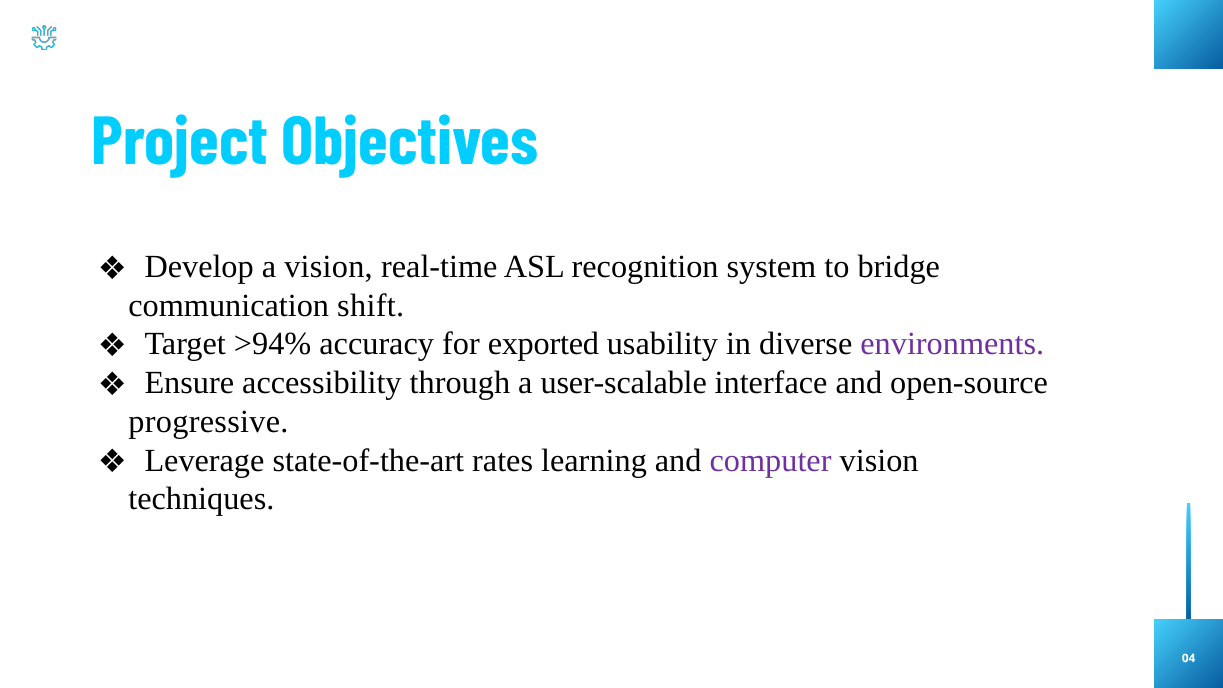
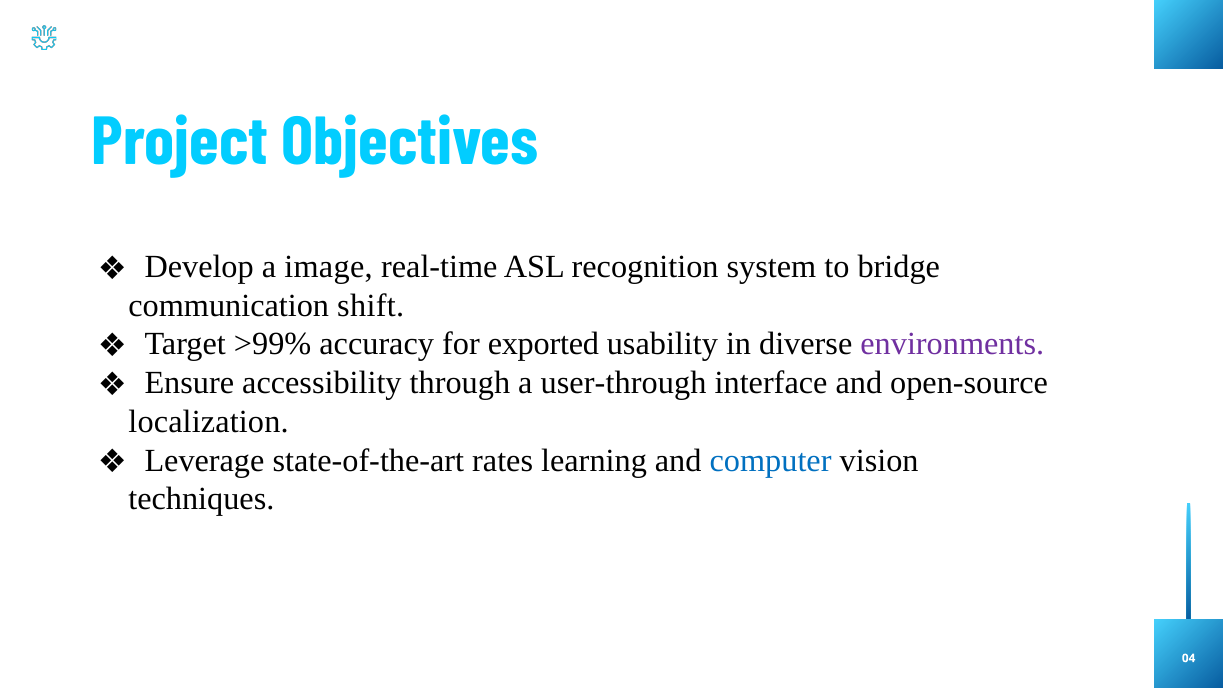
a vision: vision -> image (328, 267)
>94%: >94% -> >99% (273, 344)
user-scalable: user-scalable -> user-through (624, 383)
progressive: progressive -> localization (209, 422)
computer colour: purple -> blue (771, 460)
